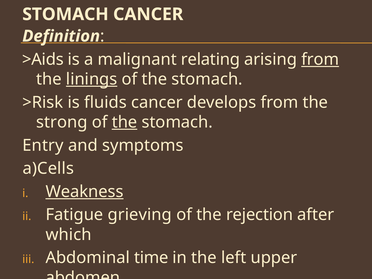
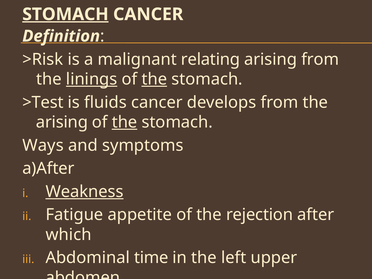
STOMACH underline: none -> present (65, 14)
>Aids: >Aids -> >Risk (43, 59)
from underline: present -> none (320, 59)
the underline: none -> present (154, 79)
>Risk: >Risk -> >Test (43, 102)
strong: strong -> arising (62, 122)
Entry: Entry -> Ways (43, 145)
a)Cells: a)Cells -> a)After (48, 168)
grieving: grieving -> appetite (140, 215)
